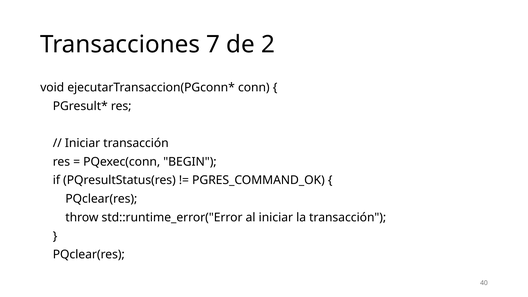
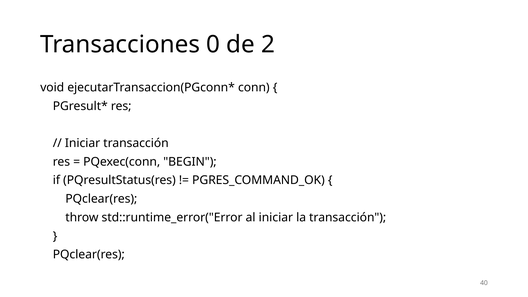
7: 7 -> 0 (213, 44)
